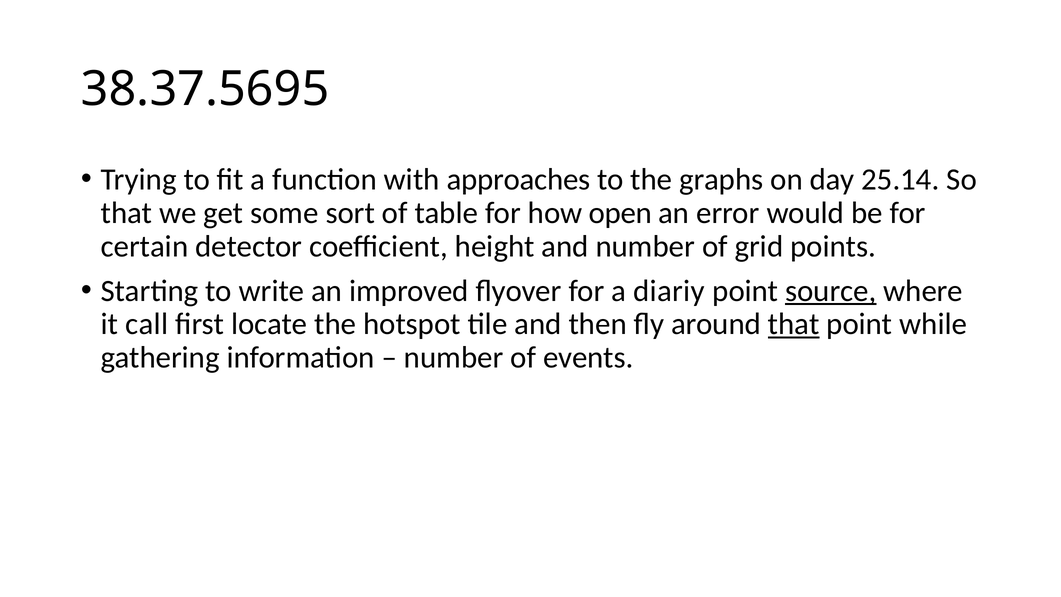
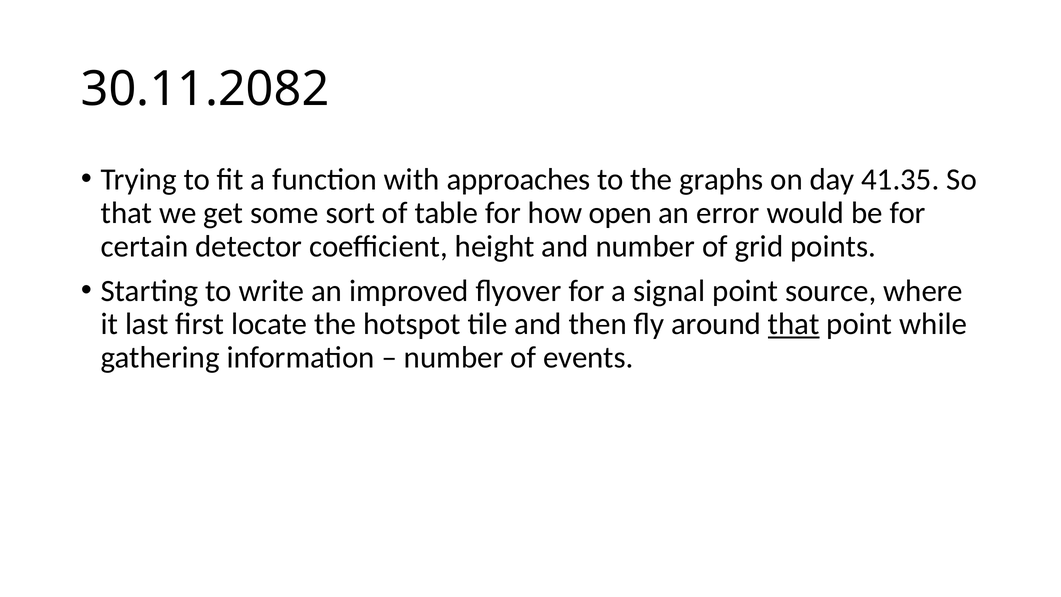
38.37.5695: 38.37.5695 -> 30.11.2082 (205, 89)
25.14: 25.14 -> 41.35 (900, 179)
diariy: diariy -> signal (669, 291)
source underline: present -> none (831, 291)
call: call -> last (147, 324)
